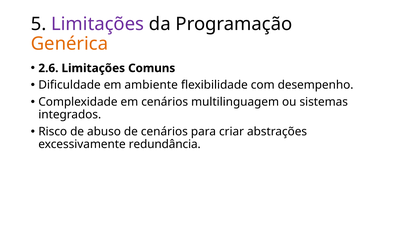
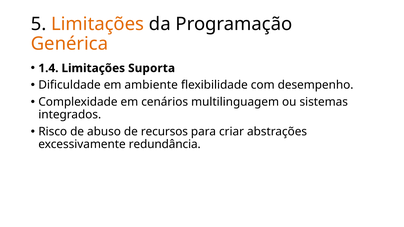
Limitações colour: purple -> orange (98, 24)
2.6: 2.6 -> 1.4 (48, 68)
Comuns: Comuns -> Suporta (152, 68)
de cenários: cenários -> recursos (164, 132)
